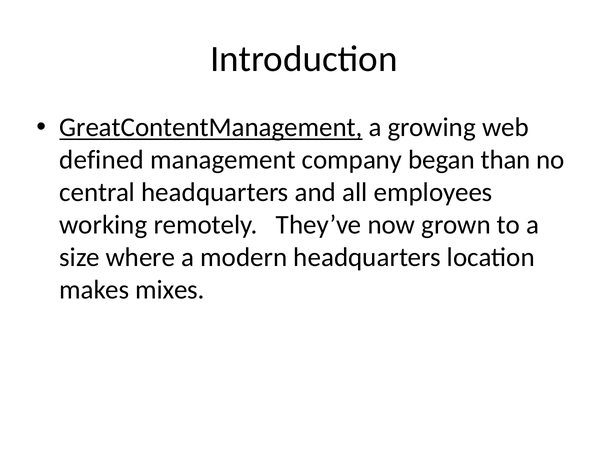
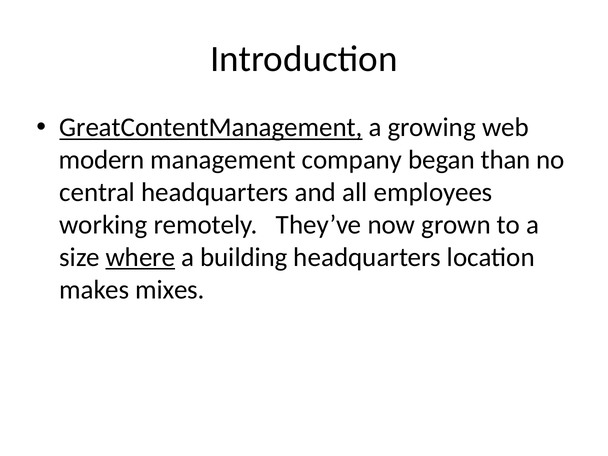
defined: defined -> modern (102, 160)
where underline: none -> present (140, 257)
modern: modern -> building (244, 257)
